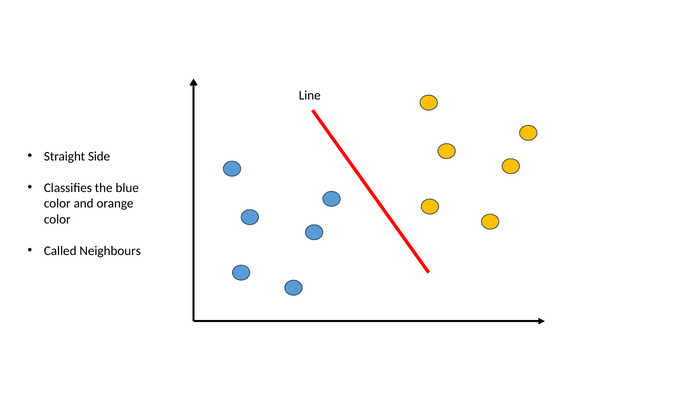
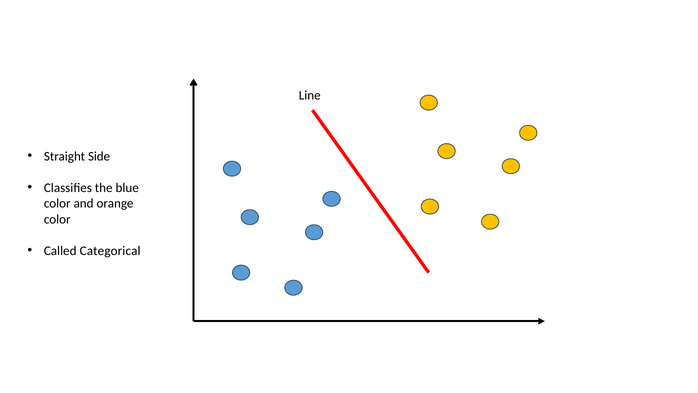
Neighbours: Neighbours -> Categorical (110, 250)
